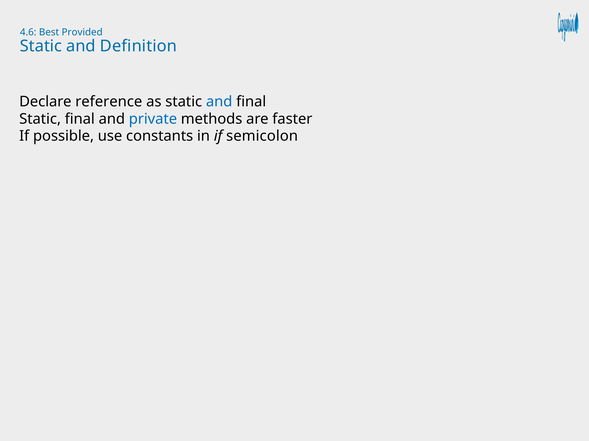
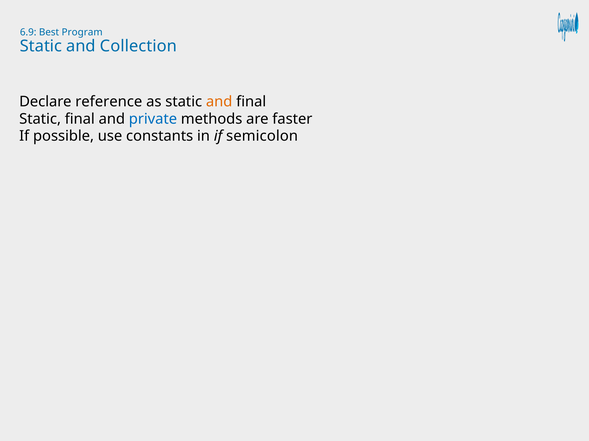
4.6: 4.6 -> 6.9 (28, 32)
Provided: Provided -> Program (82, 32)
Definition: Definition -> Collection (139, 46)
and colour: blue -> orange (219, 102)
